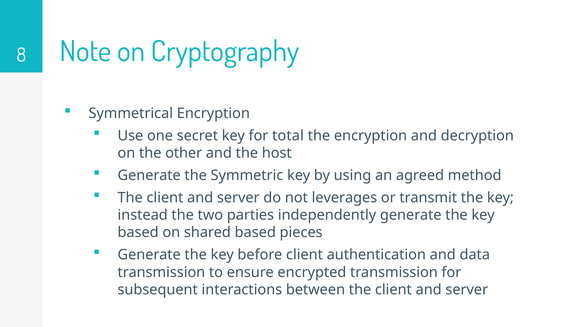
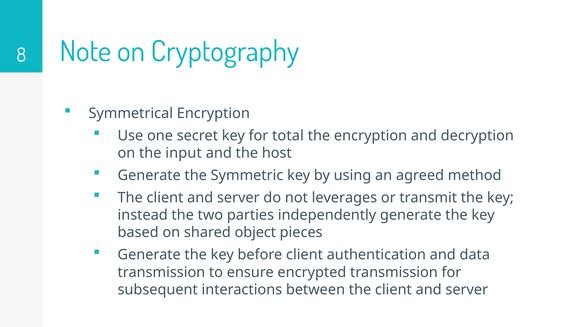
other: other -> input (184, 153)
shared based: based -> object (255, 232)
